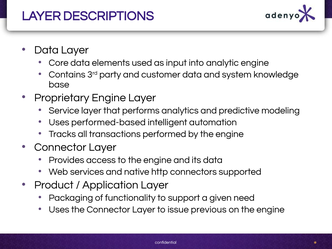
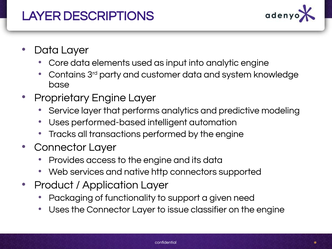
previous: previous -> classifier (209, 210)
